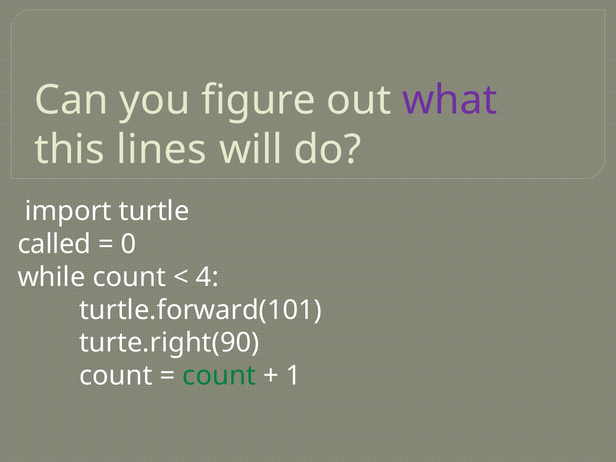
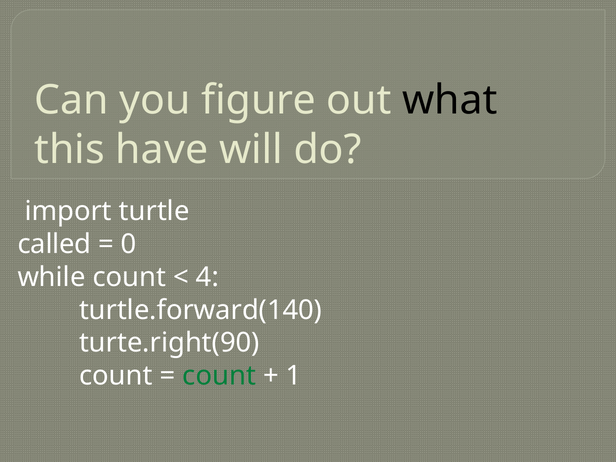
what colour: purple -> black (450, 100)
lines: lines -> have (162, 150)
turtle.forward(101: turtle.forward(101 -> turtle.forward(140 (201, 310)
